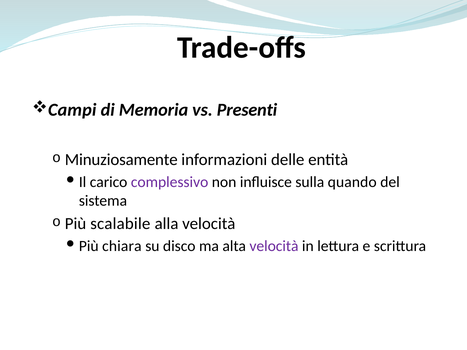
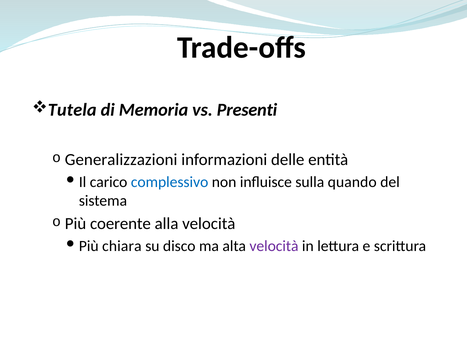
Campi: Campi -> Tutela (72, 110)
Minuziosamente: Minuziosamente -> Generalizzazioni (121, 160)
complessivo colour: purple -> blue (170, 182)
scalabile: scalabile -> coerente (120, 224)
